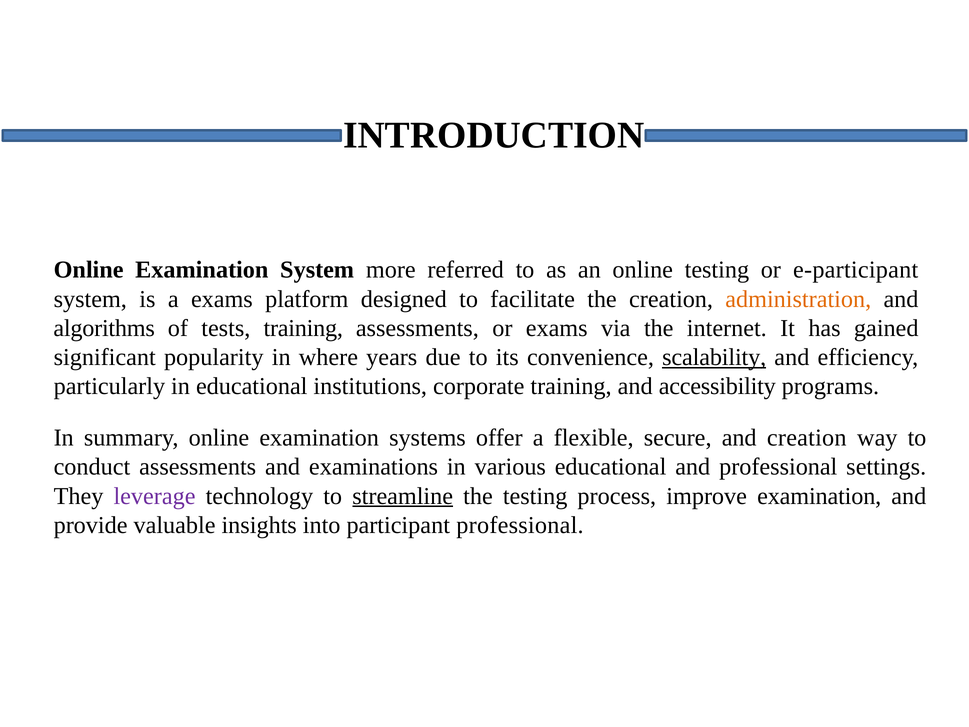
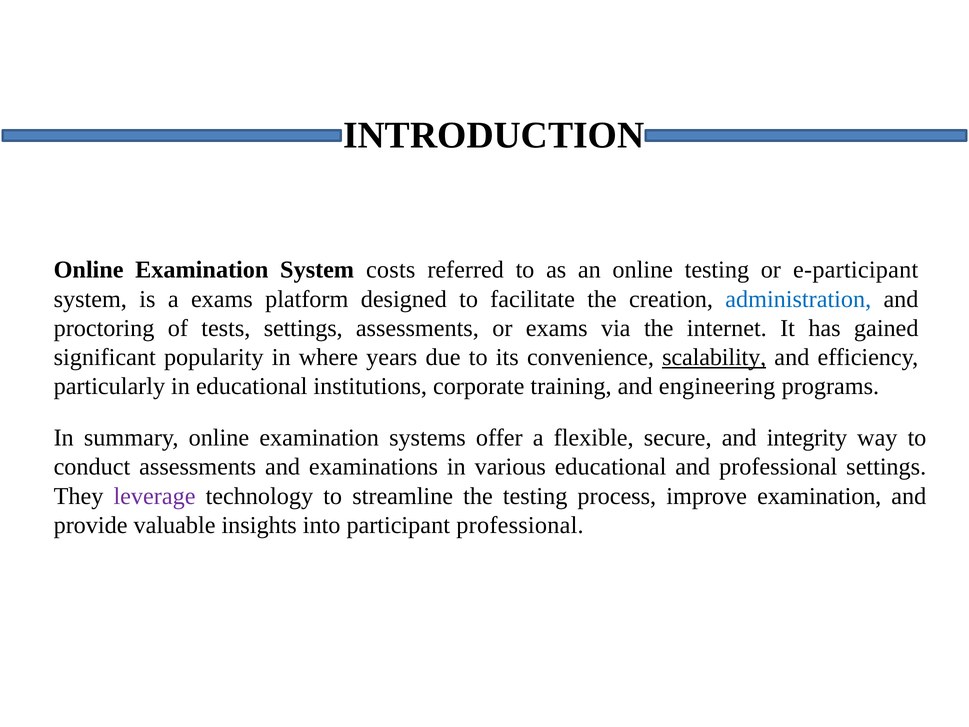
more: more -> costs (391, 270)
administration colour: orange -> blue (798, 299)
algorithms: algorithms -> proctoring (104, 328)
tests training: training -> settings (303, 328)
accessibility: accessibility -> engineering (717, 386)
and creation: creation -> integrity (807, 438)
streamline underline: present -> none (403, 496)
